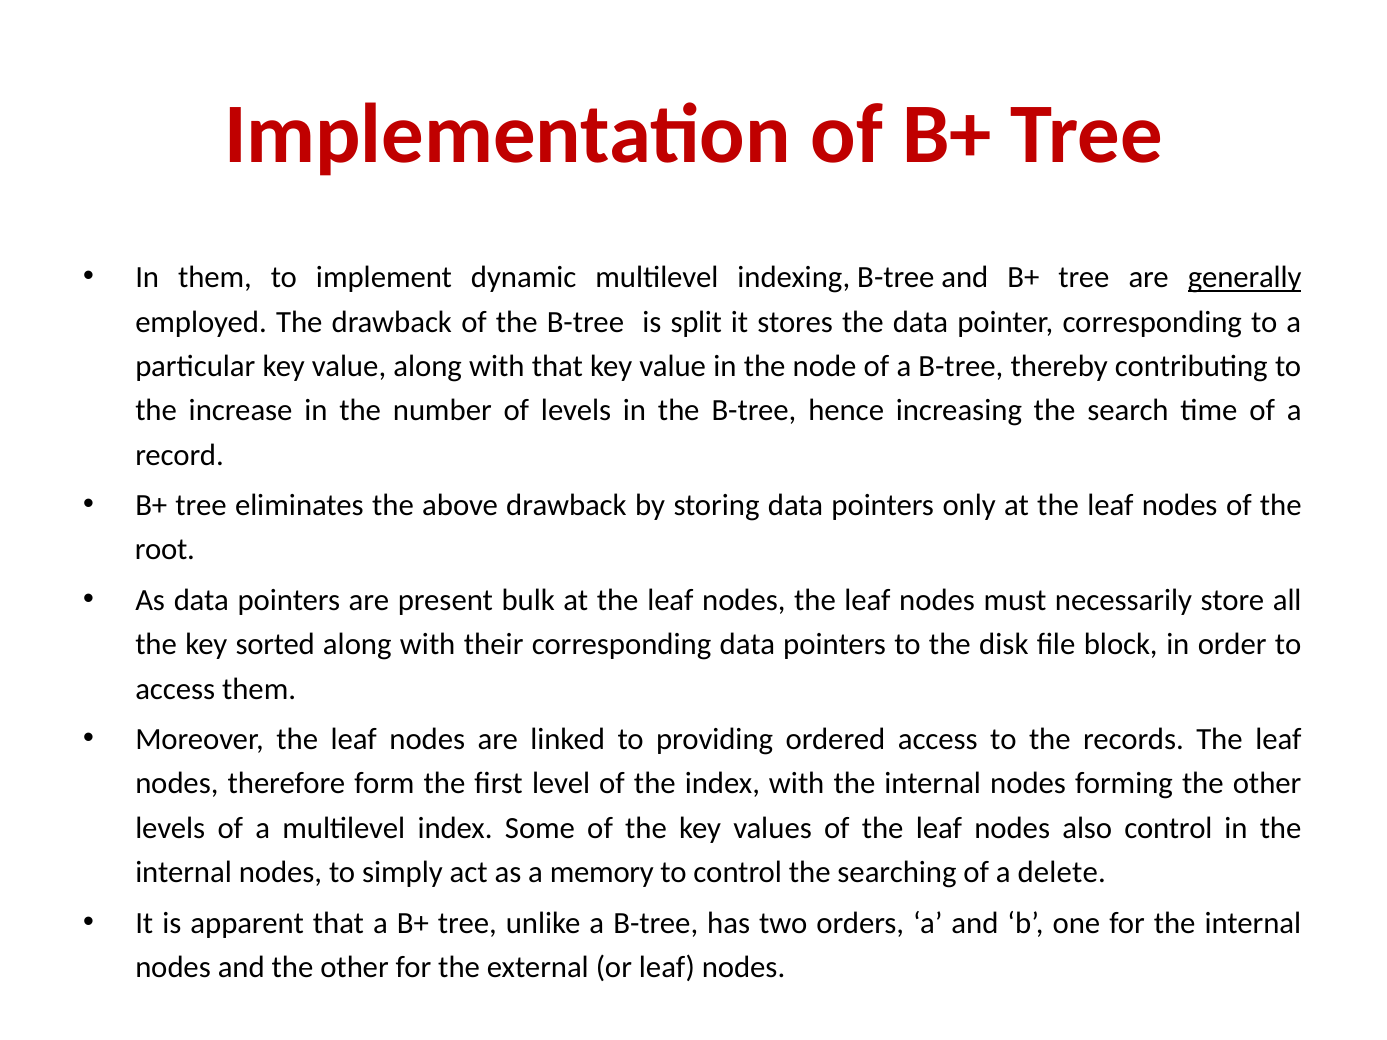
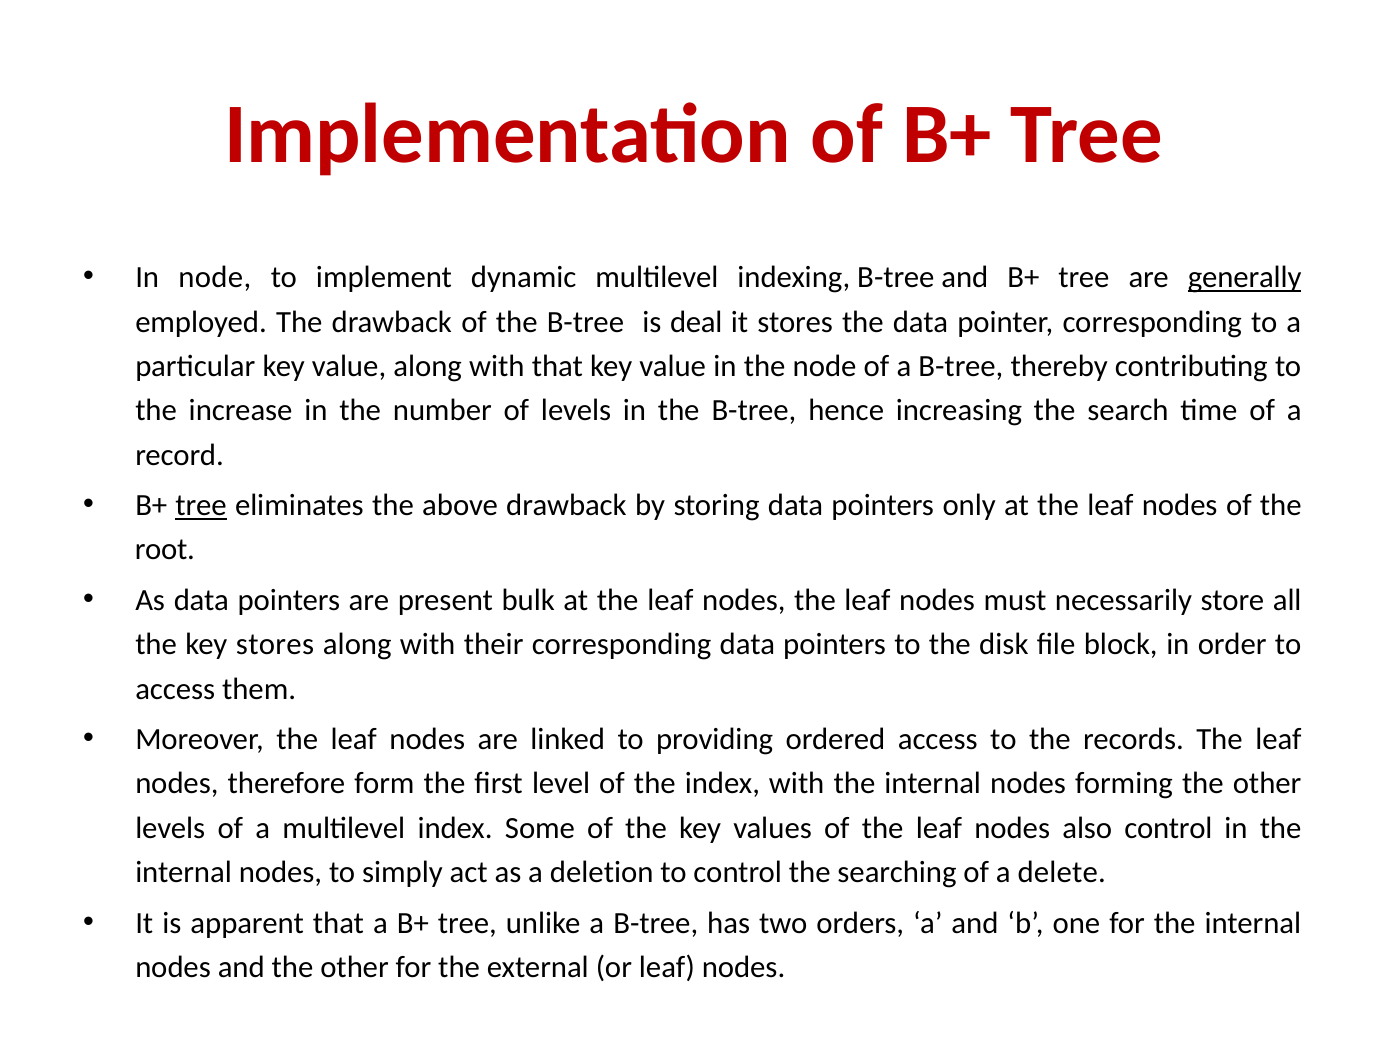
In them: them -> node (215, 278)
split: split -> deal (696, 322)
tree underline: none -> present (201, 506)
key sorted: sorted -> stores (275, 645)
memory: memory -> deletion (602, 873)
